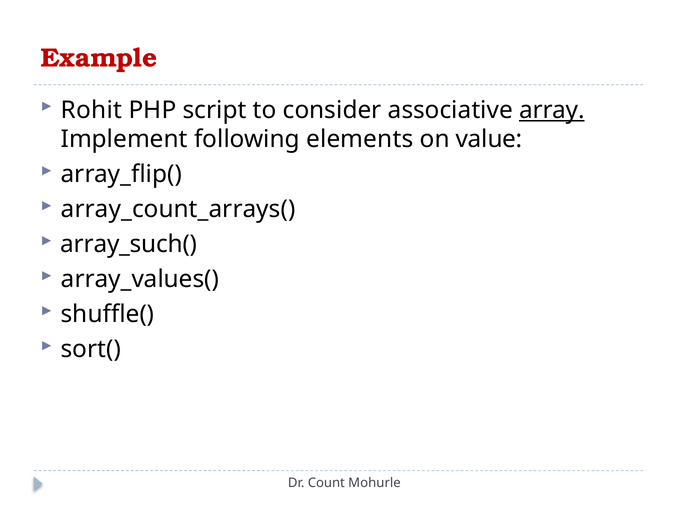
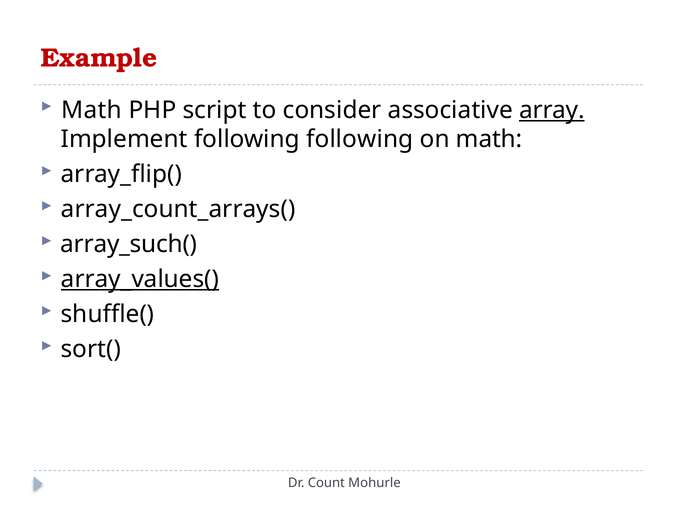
Rohit: Rohit -> Math (91, 110)
following elements: elements -> following (360, 139)
on value: value -> math (489, 139)
array_values( underline: none -> present (140, 279)
